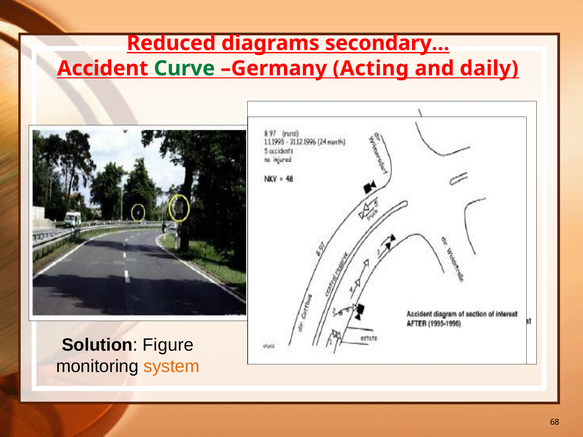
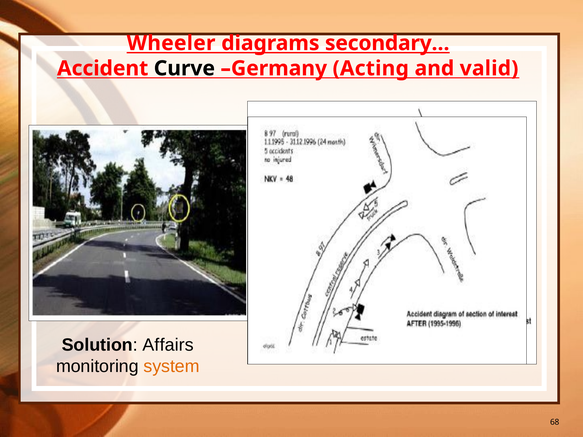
Reduced: Reduced -> Wheeler (171, 43)
Curve colour: green -> black (184, 68)
daily: daily -> valid (489, 68)
Figure: Figure -> Affairs (168, 345)
